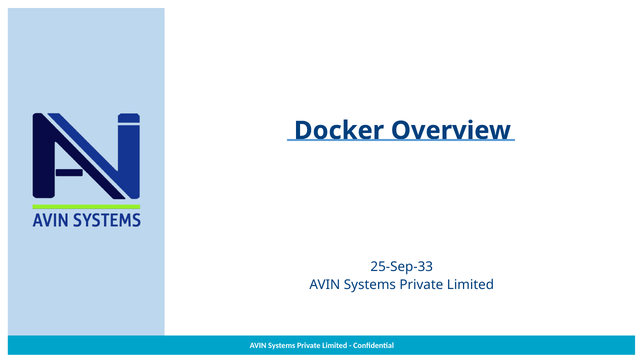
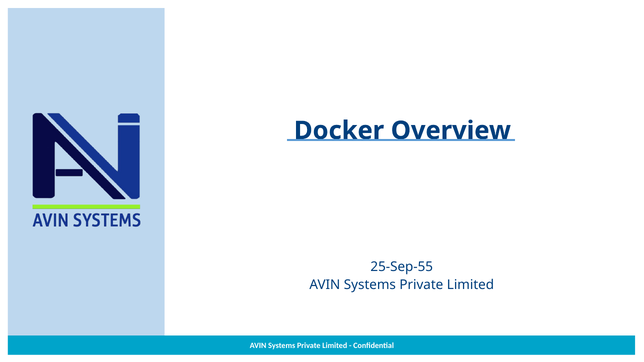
25-Sep-33: 25-Sep-33 -> 25-Sep-55 (402, 267)
